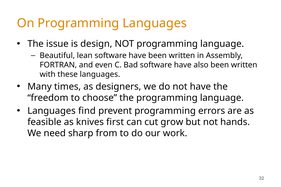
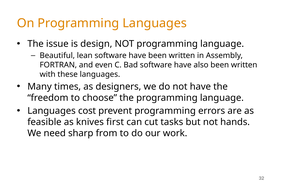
find: find -> cost (87, 111)
grow: grow -> tasks (172, 122)
